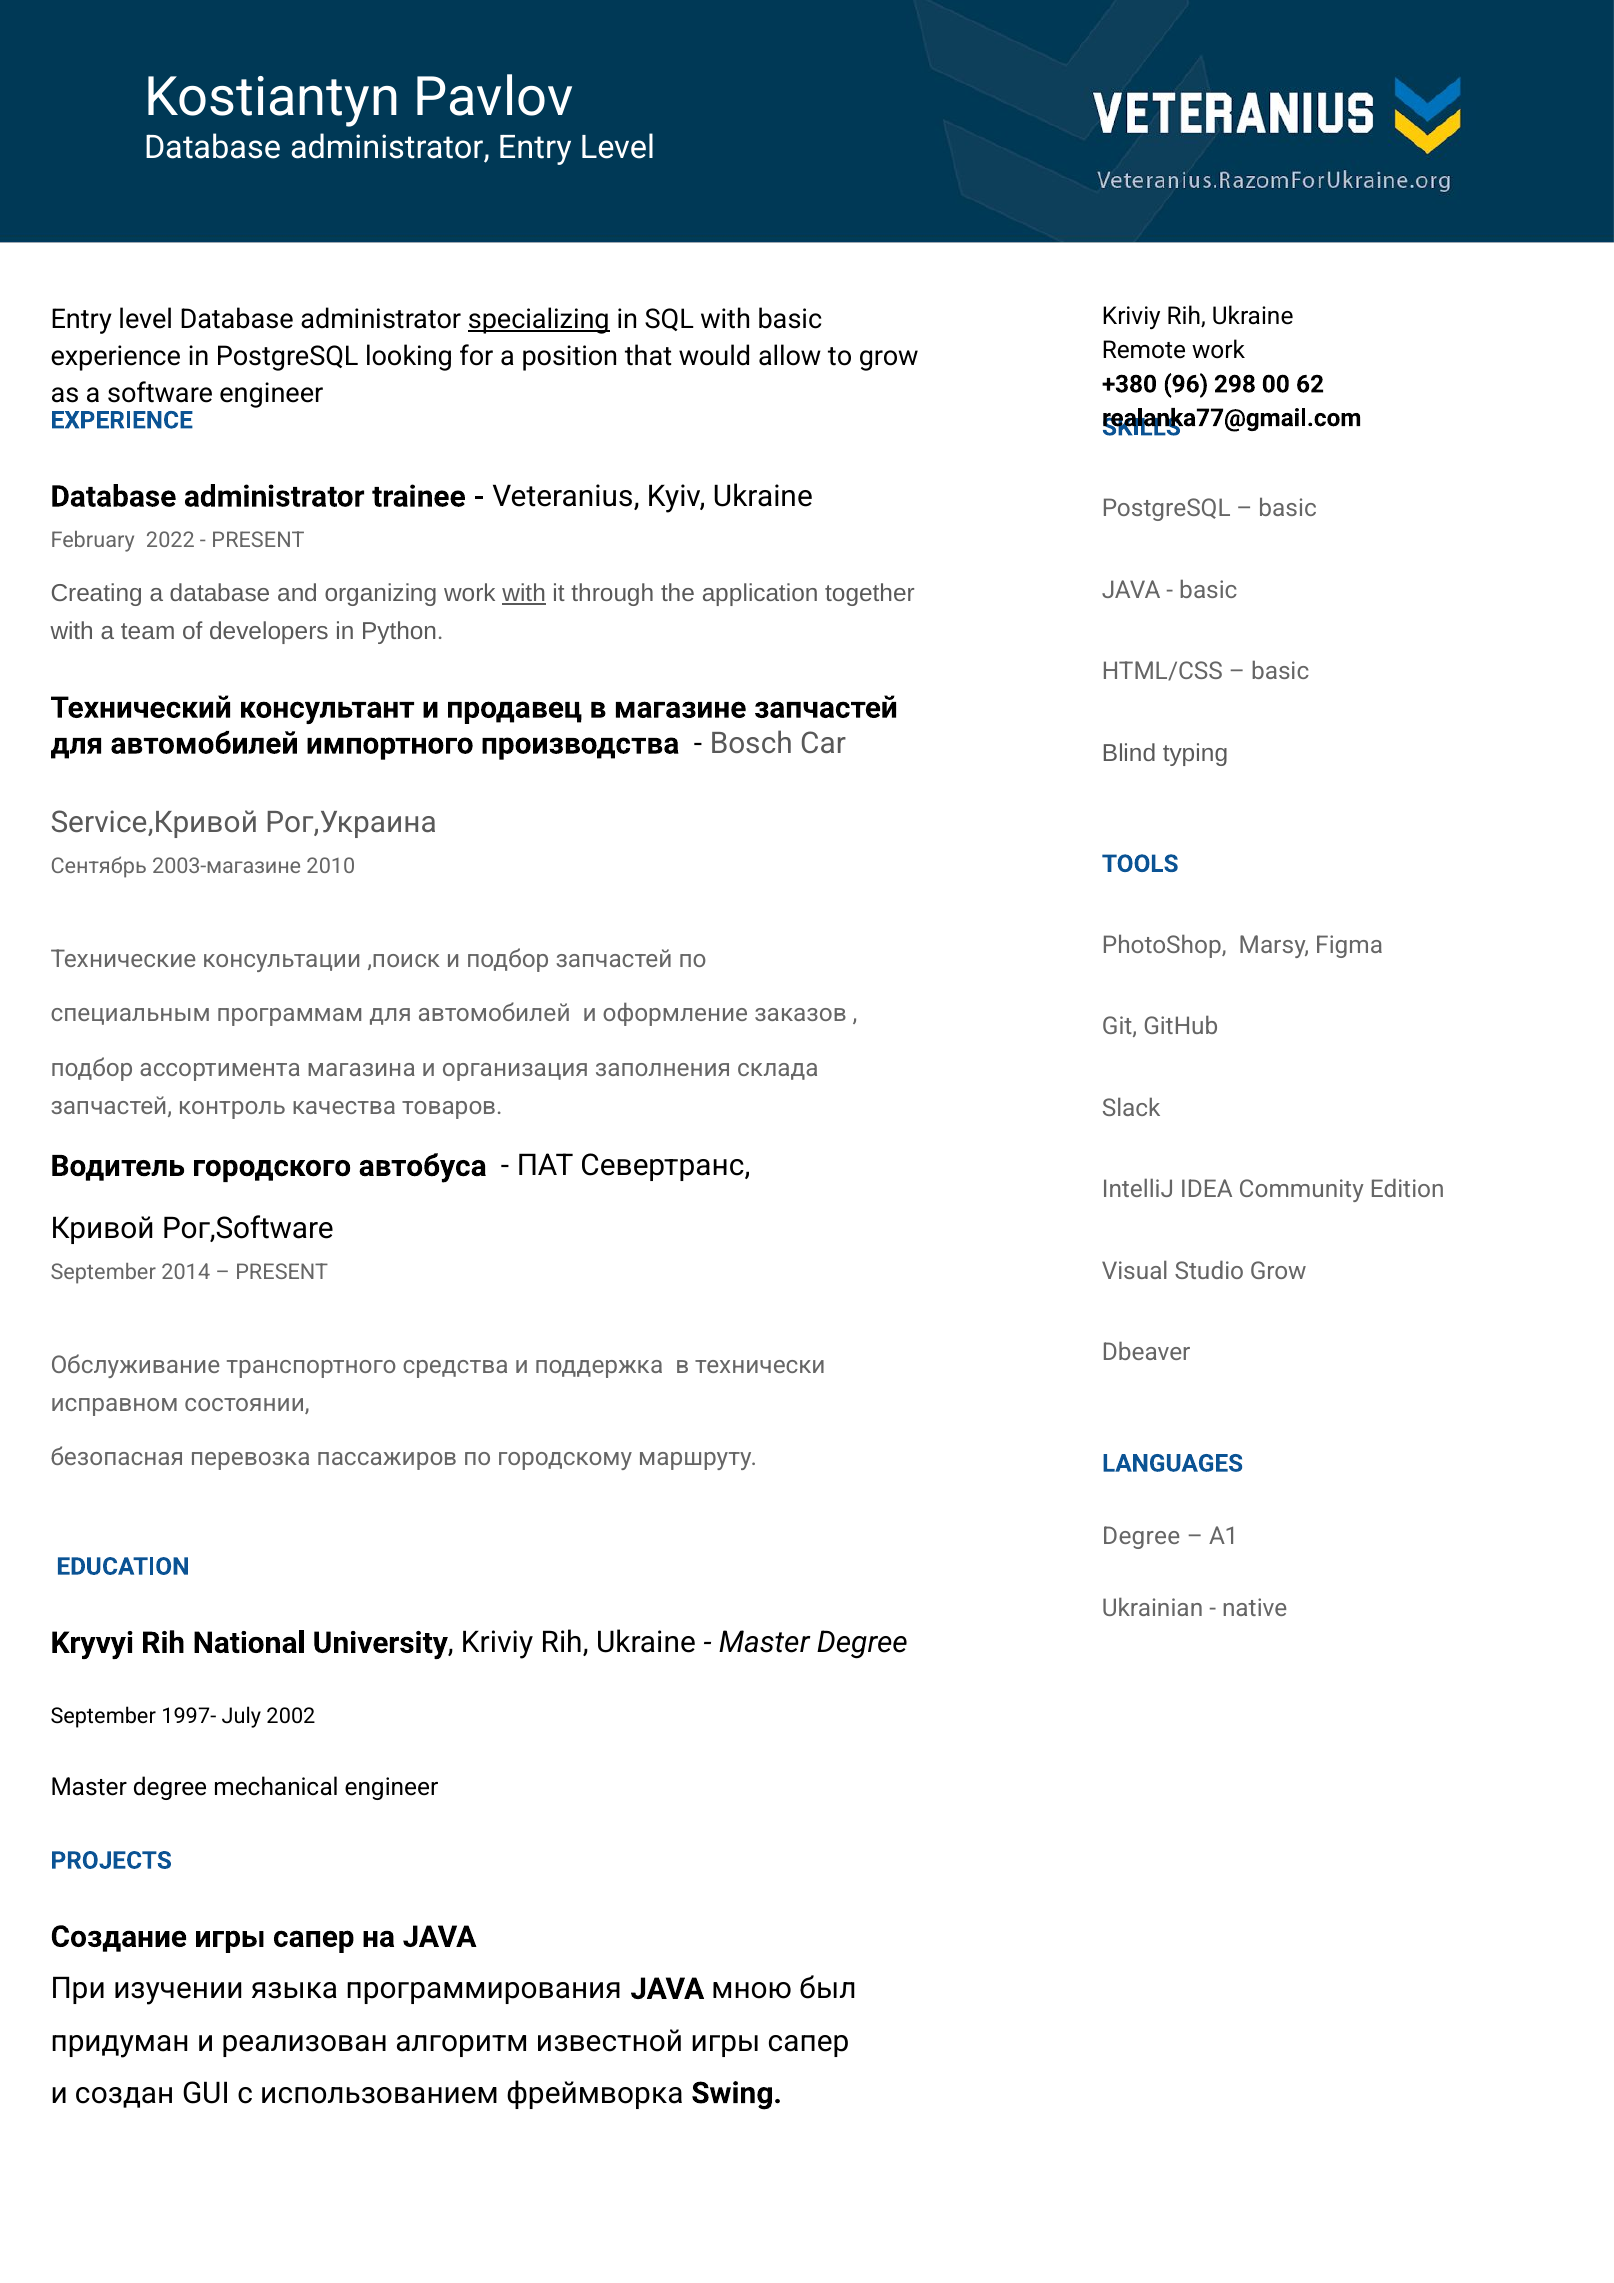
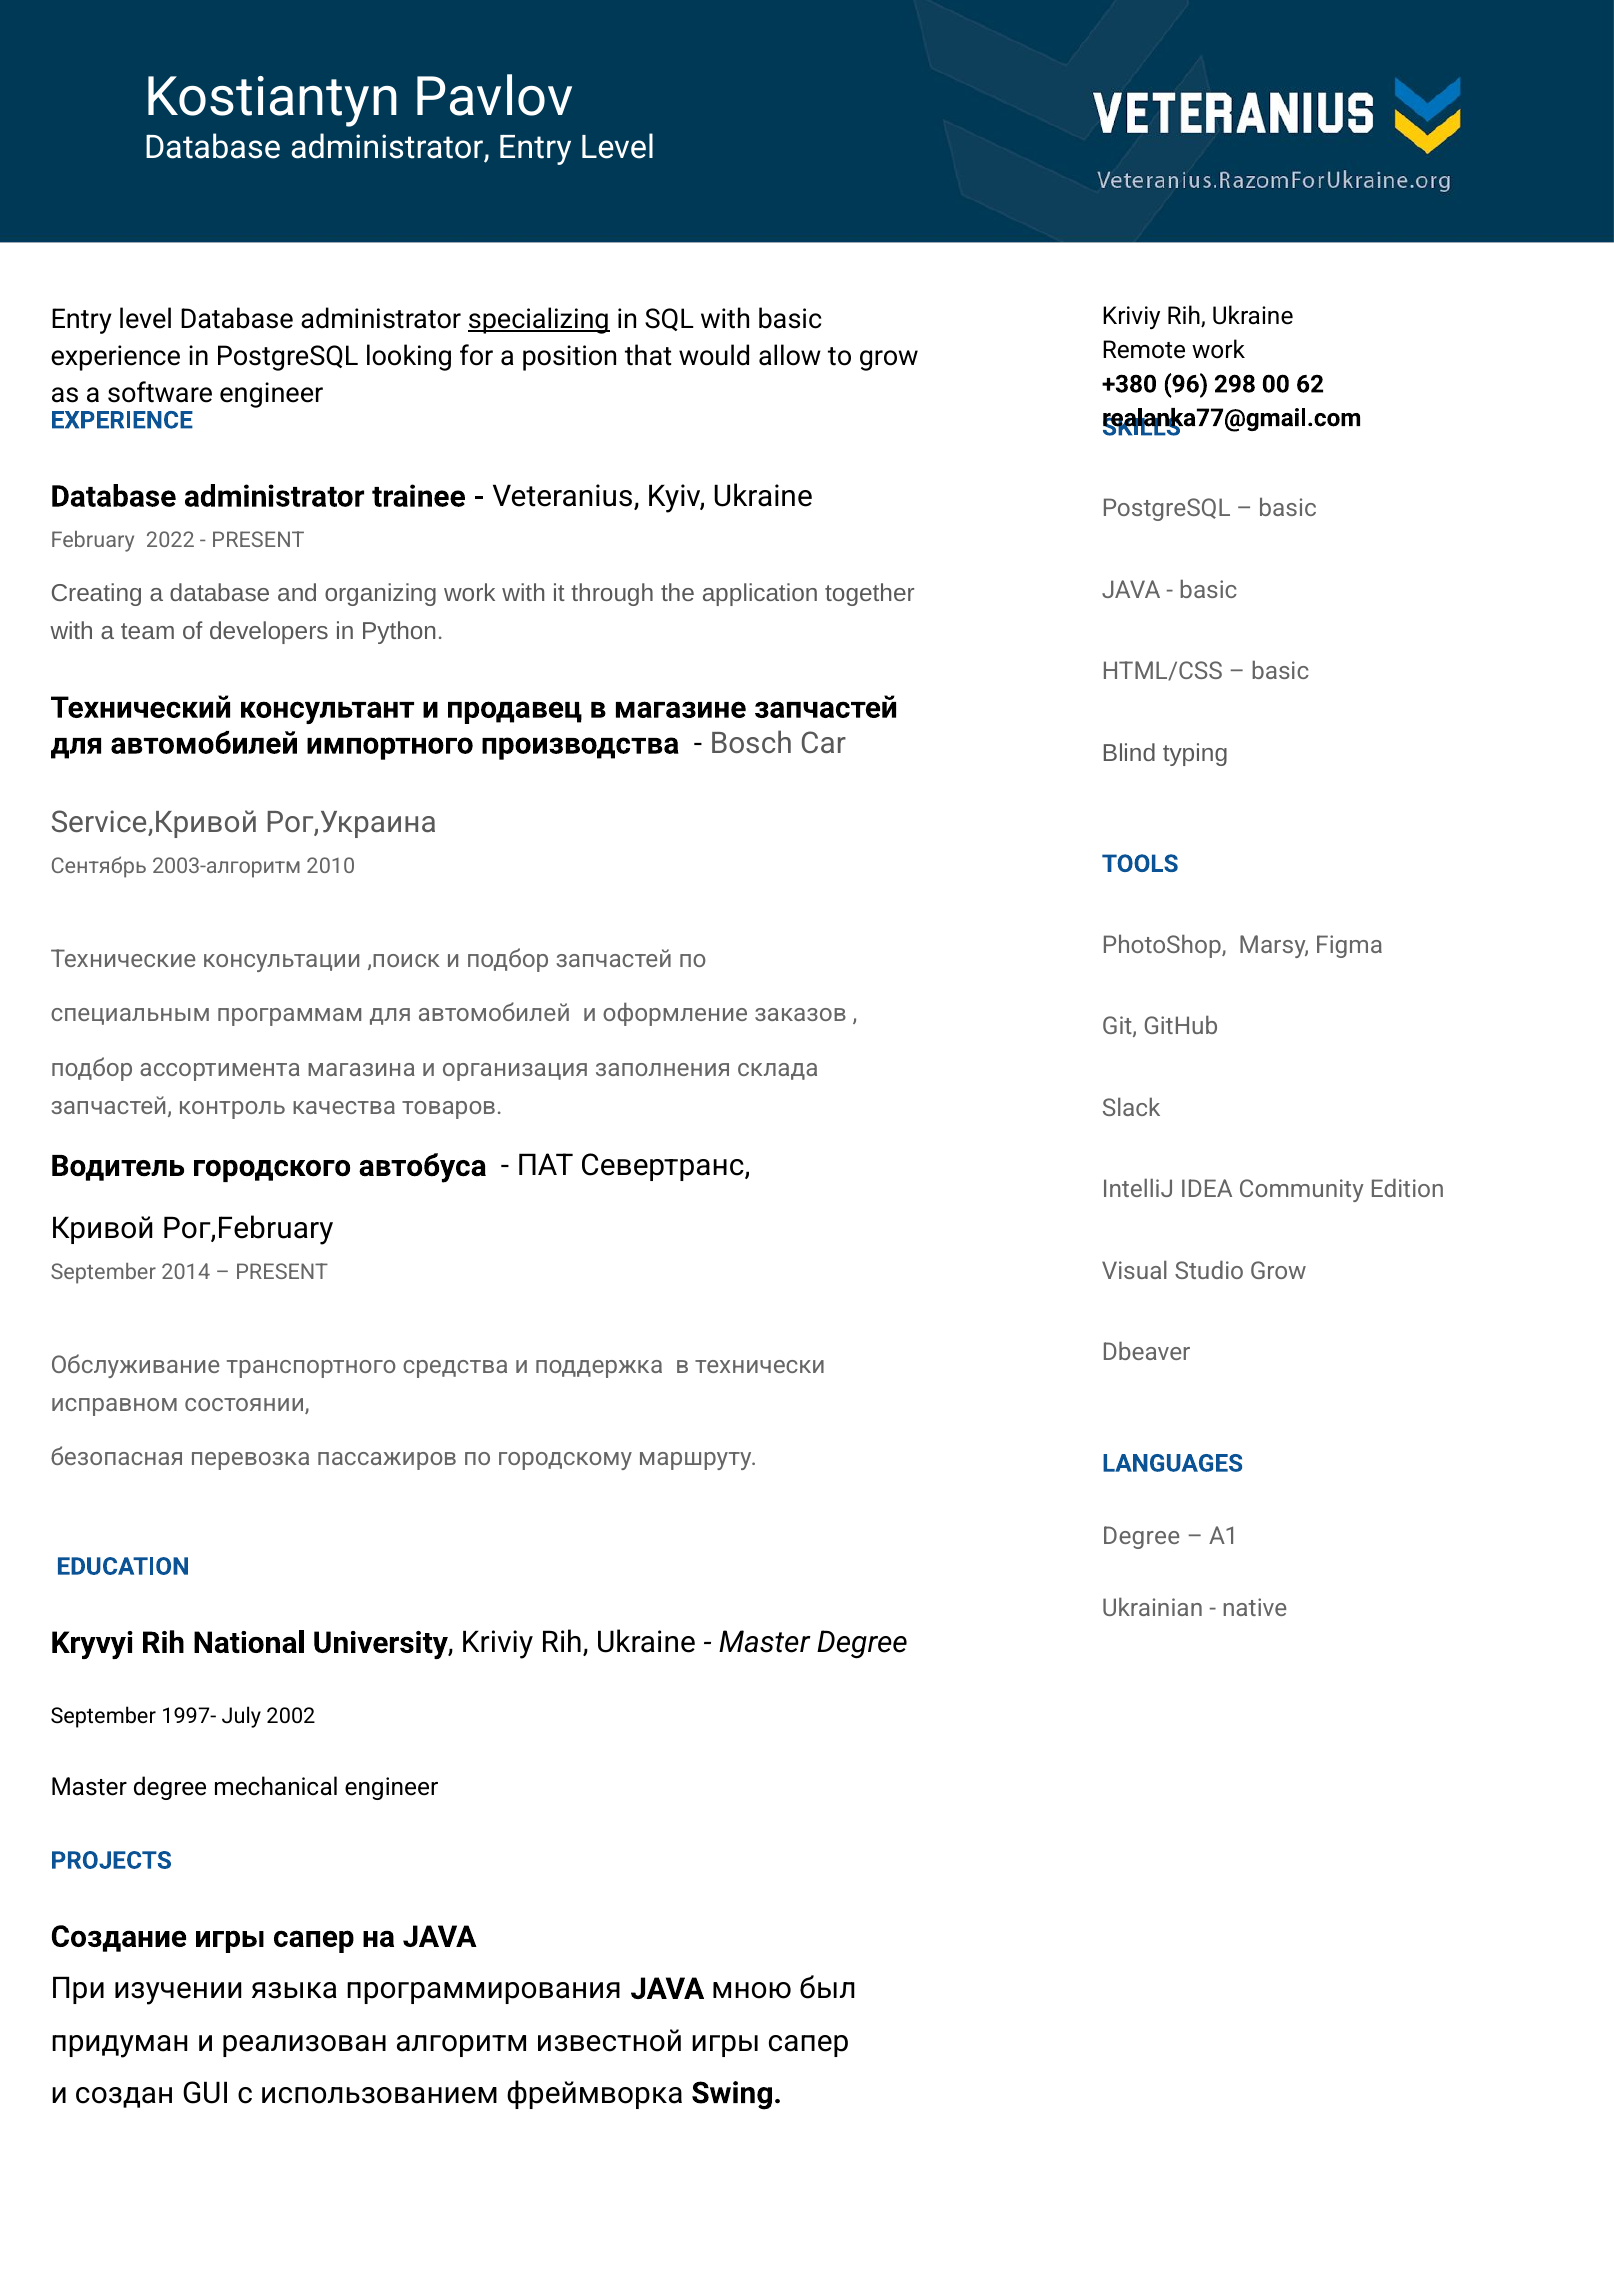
with underline: present -> none (524, 593)
2003-магазине: 2003-магазине -> 2003-алгоритм (227, 867)
Рог,Software: Рог,Software -> Рог,February (248, 1229)
